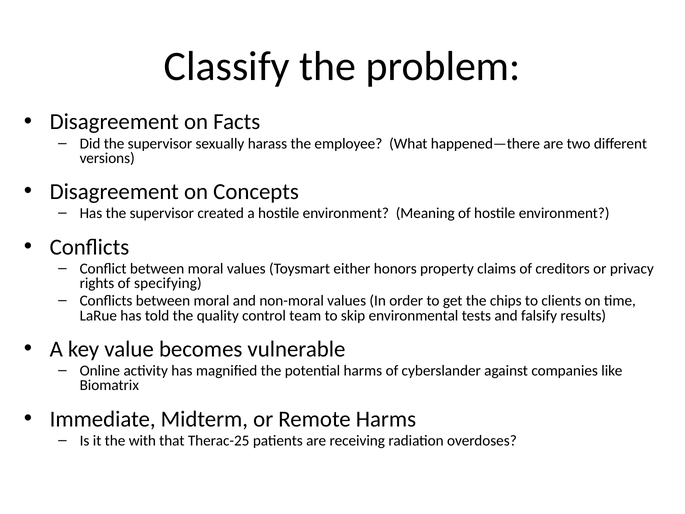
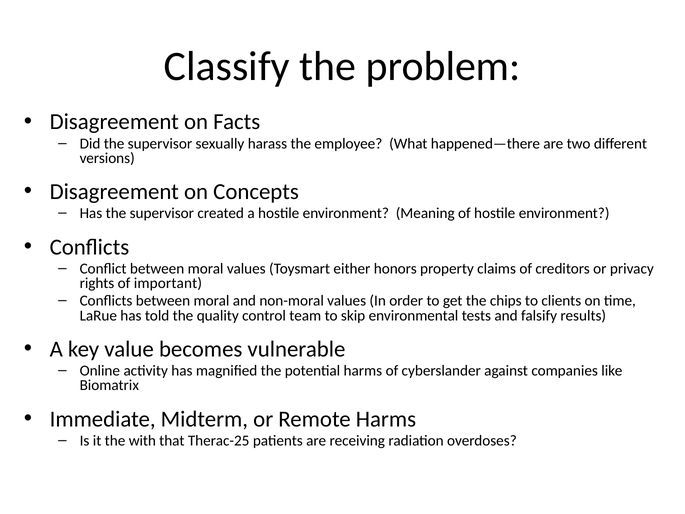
specifying: specifying -> important (168, 283)
